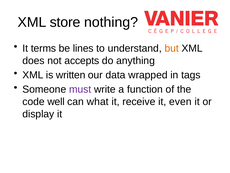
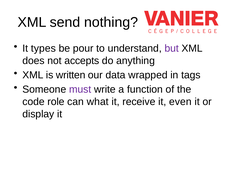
store: store -> send (65, 22)
terms: terms -> types (43, 48)
lines: lines -> pour (83, 48)
but colour: orange -> purple (172, 48)
well: well -> role (56, 101)
